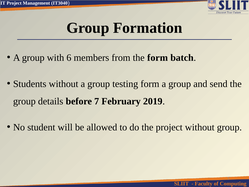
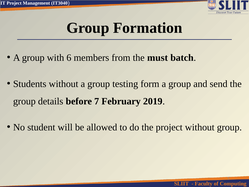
the form: form -> must (158, 58)
